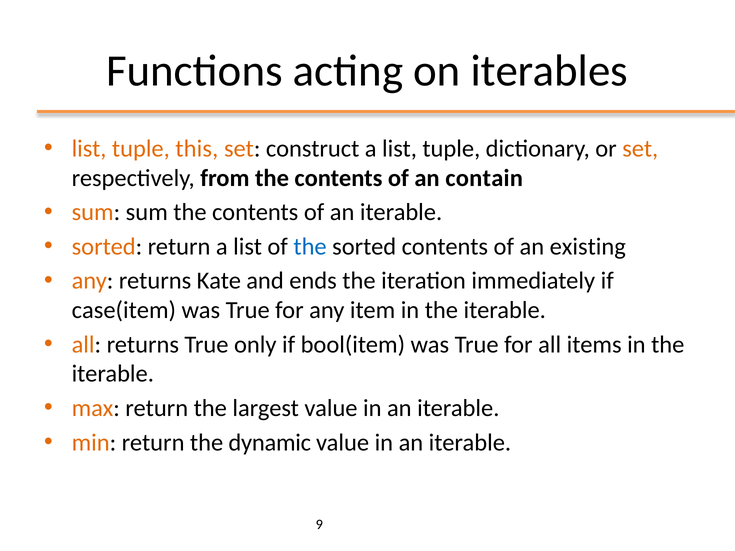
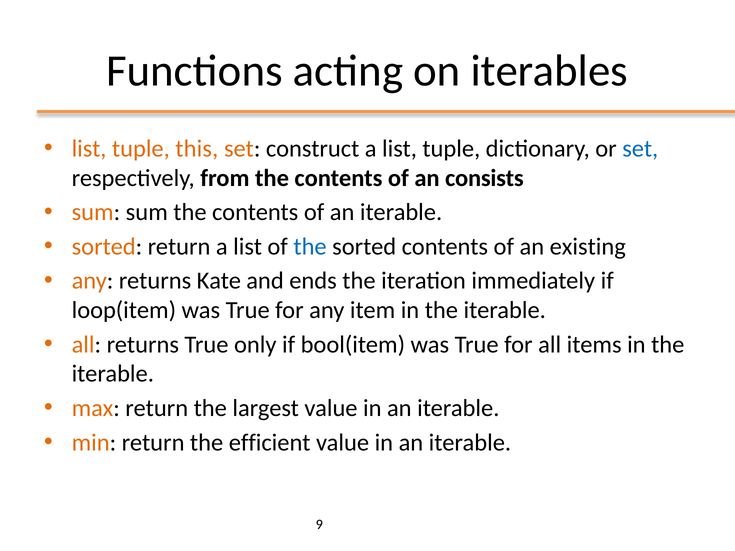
set colour: orange -> blue (640, 149)
contain: contain -> consists (484, 178)
case(item: case(item -> loop(item (124, 310)
dynamic: dynamic -> efficient (270, 443)
